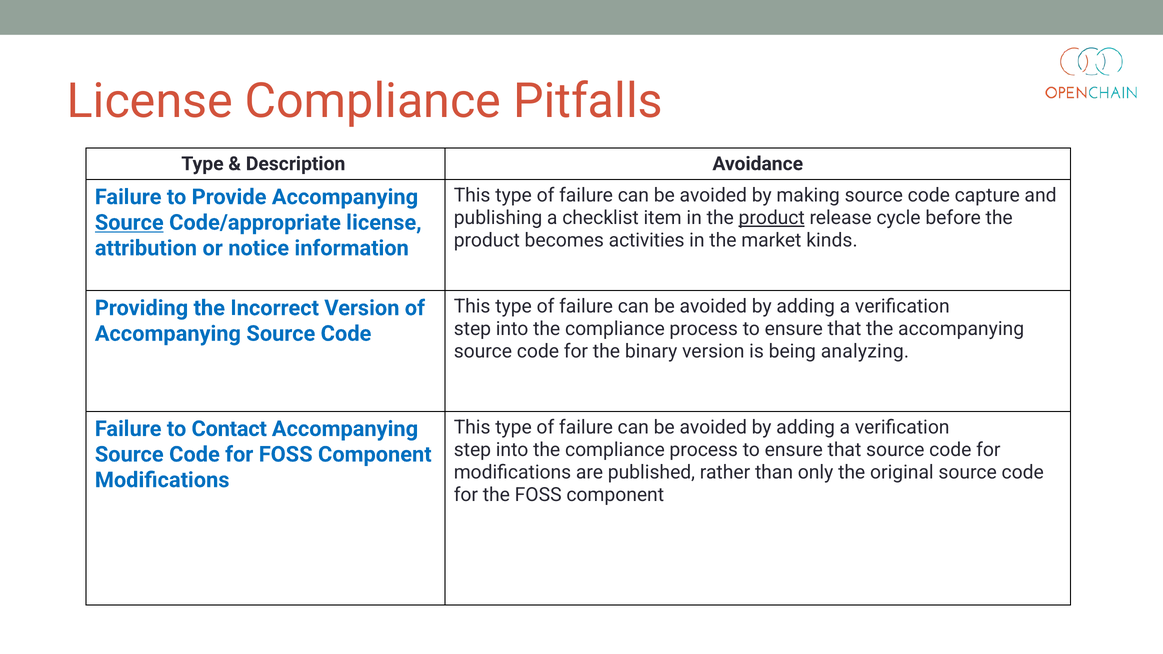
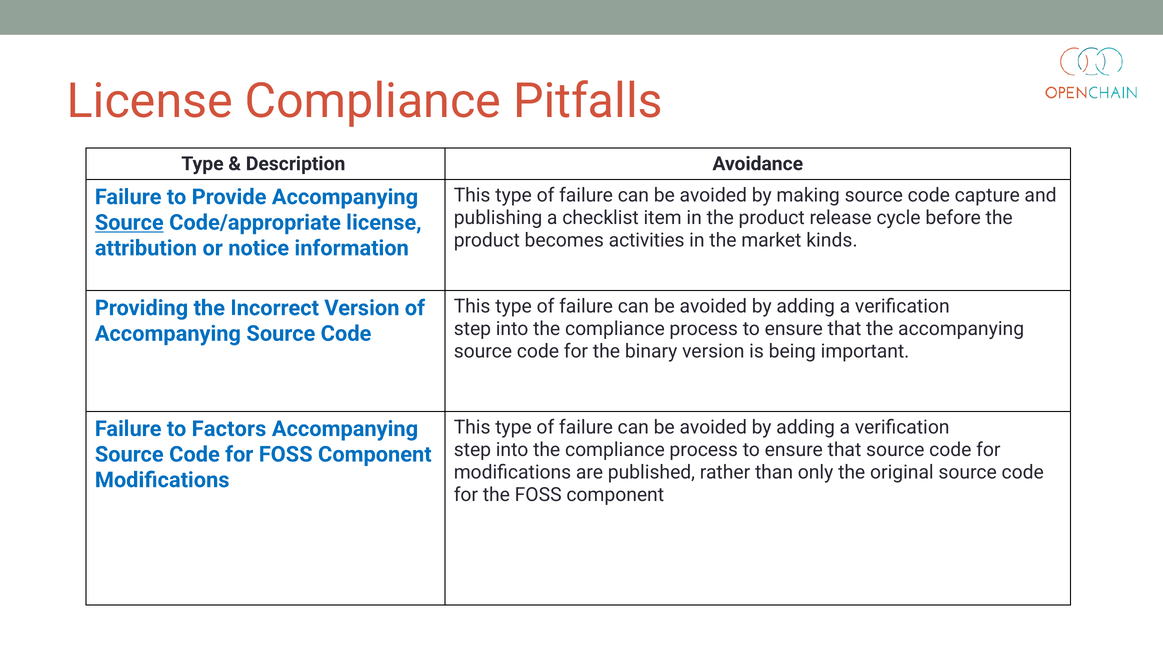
product underline: present -> none (772, 218)
analyzing: analyzing -> important (865, 352)
Contact: Contact -> Factors (229, 429)
